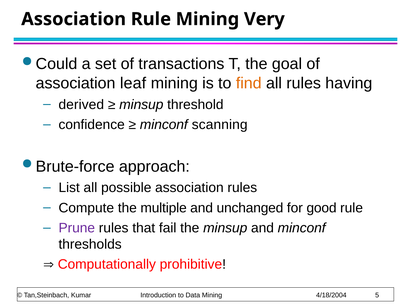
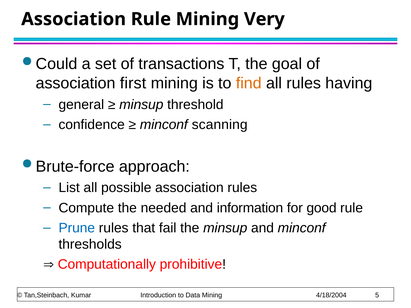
leaf: leaf -> first (133, 83)
derived: derived -> general (81, 105)
multiple: multiple -> needed (164, 208)
unchanged: unchanged -> information (250, 208)
Prune colour: purple -> blue (77, 228)
